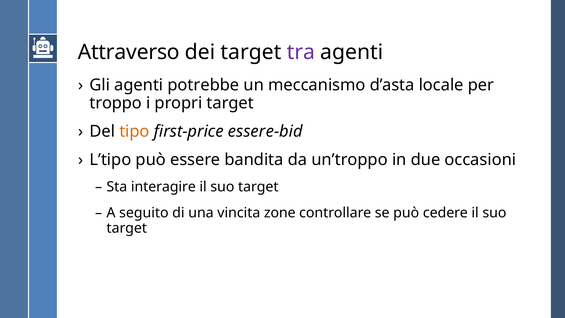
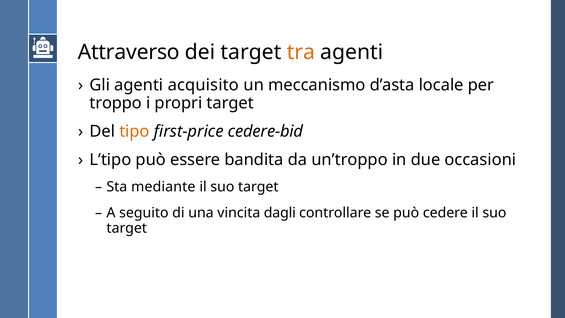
tra colour: purple -> orange (301, 52)
potrebbe: potrebbe -> acquisito (203, 85)
essere-bid: essere-bid -> cedere-bid (265, 131)
interagire: interagire -> mediante (163, 187)
zone: zone -> dagli (280, 213)
